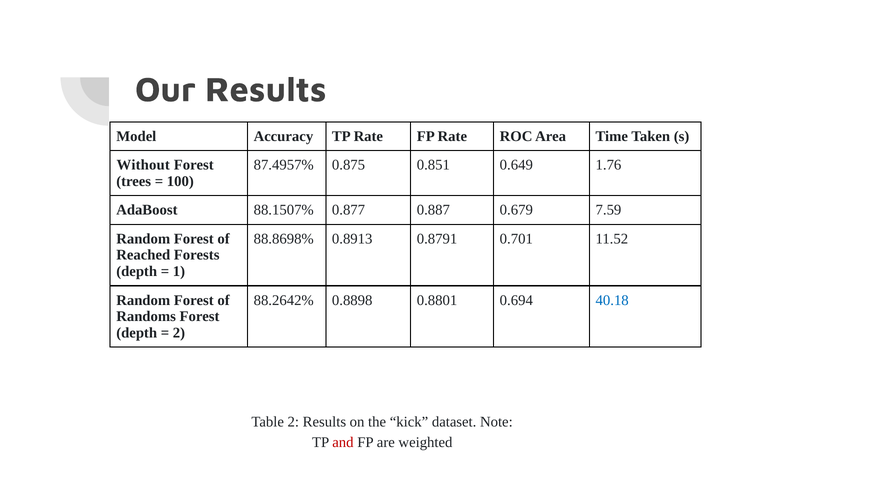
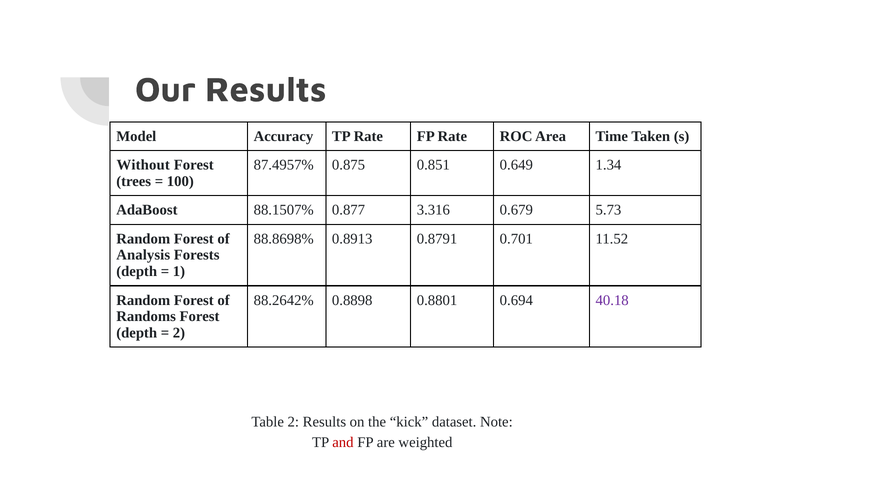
1.76: 1.76 -> 1.34 (608, 165)
0.887: 0.887 -> 3.316 (433, 210)
7.59: 7.59 -> 5.73 (608, 210)
Reached: Reached -> Analysis (143, 255)
40.18 colour: blue -> purple (612, 300)
